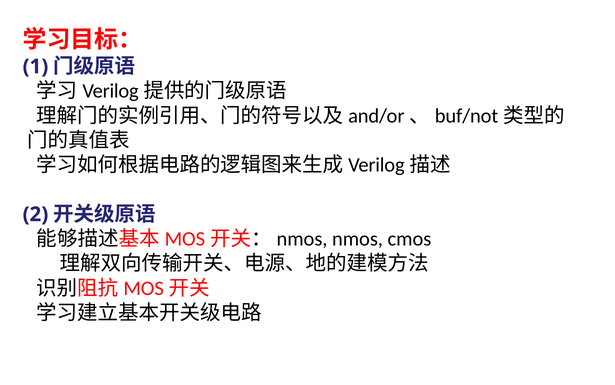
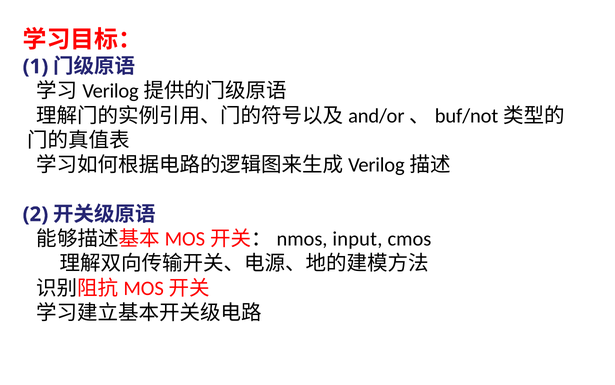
nmos: nmos -> input (357, 239)
